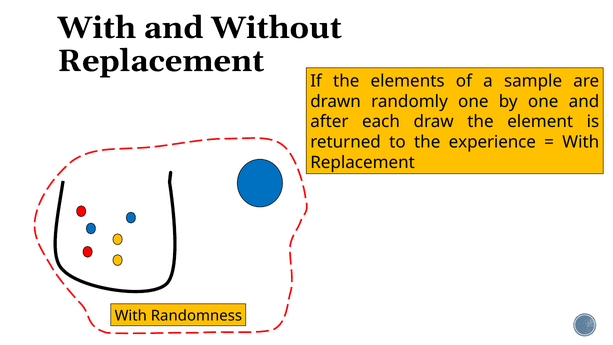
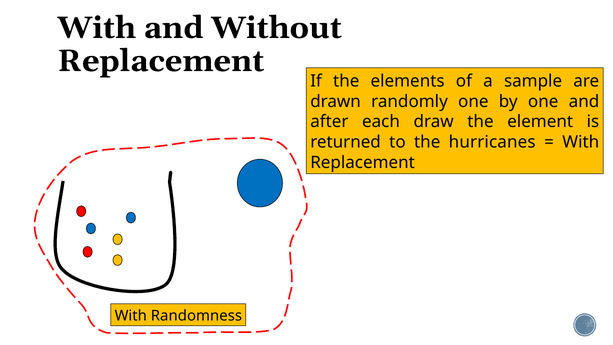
experience: experience -> hurricanes (492, 142)
